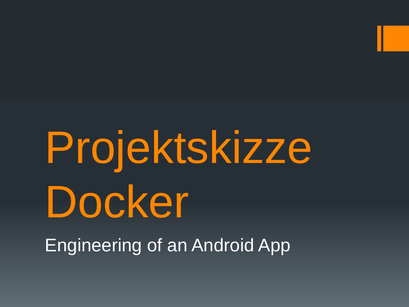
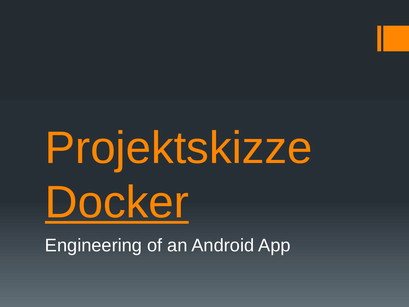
Docker underline: none -> present (117, 202)
